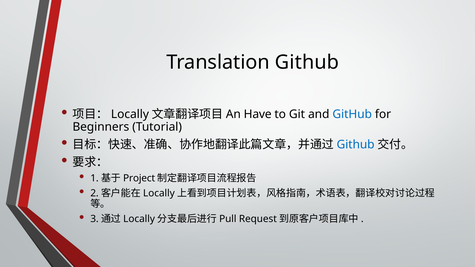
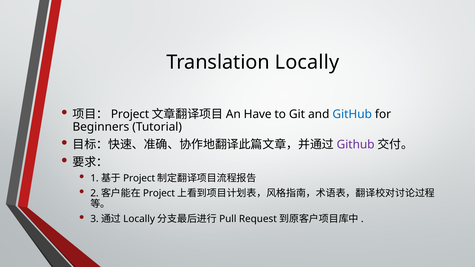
Translation Github: Github -> Locally (307, 62)
Locally: Locally -> Project (130, 114)
Github colour: blue -> purple (356, 145)
Locally: Locally -> Project (159, 193)
